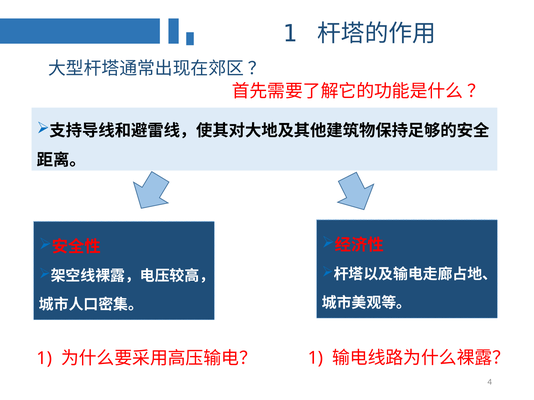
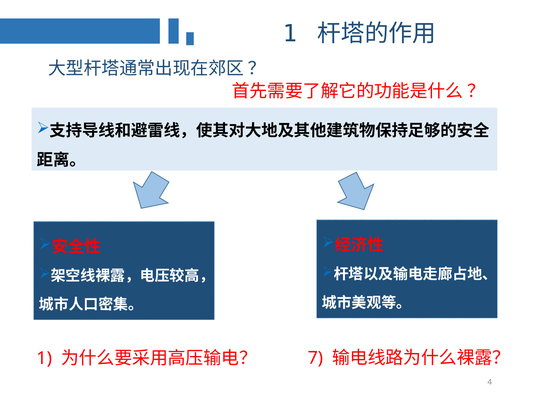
1: 1 -> 7 (315, 359)
